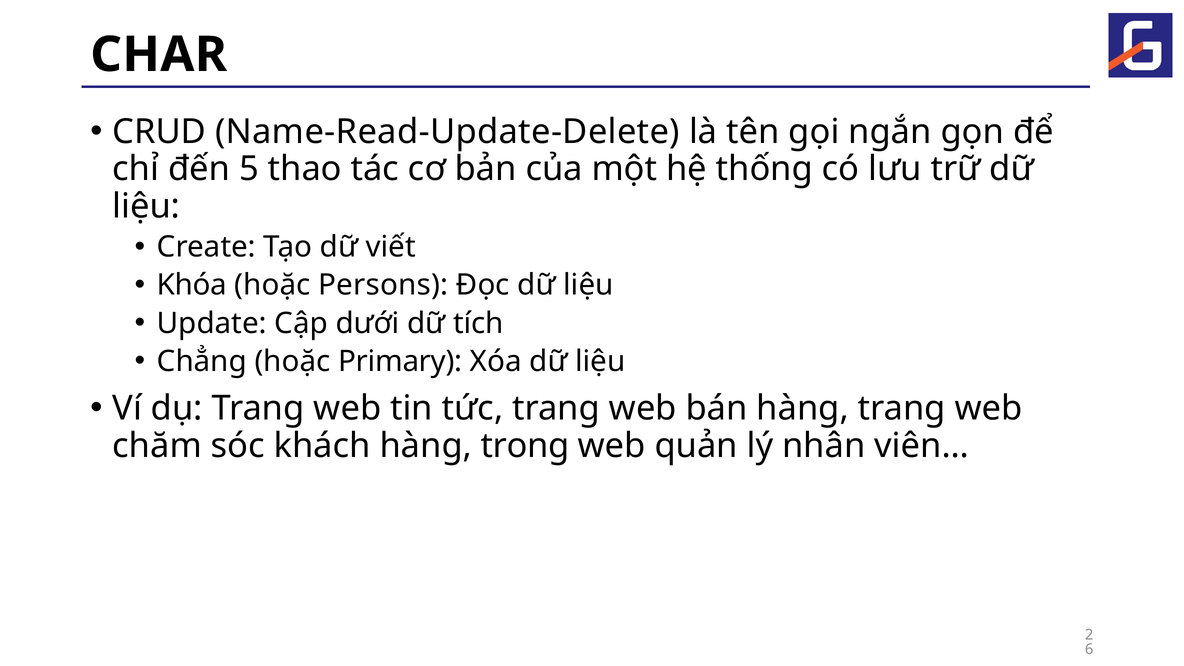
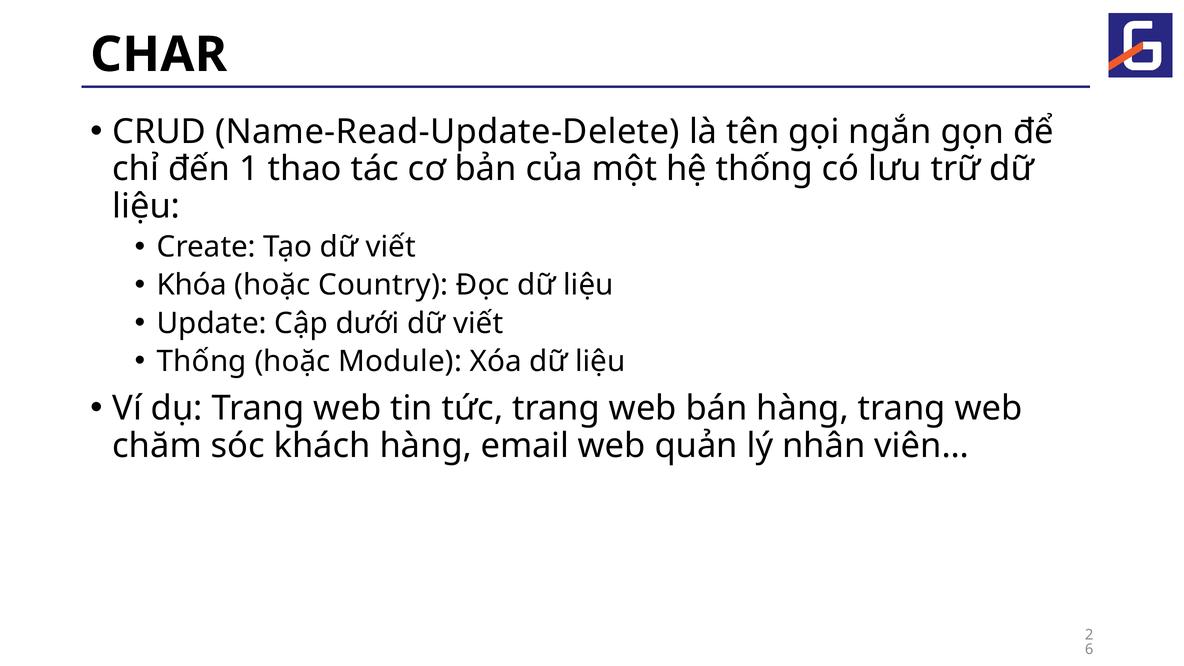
5: 5 -> 1 (249, 169)
Persons: Persons -> Country (383, 285)
tích: tích -> viết (478, 323)
Chẳng: Chẳng -> Thống (202, 361)
Primary: Primary -> Module (400, 361)
trong: trong -> email (525, 446)
